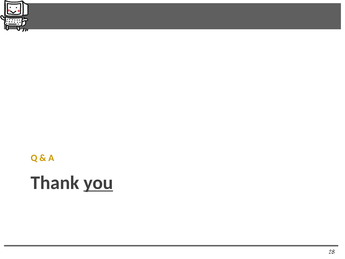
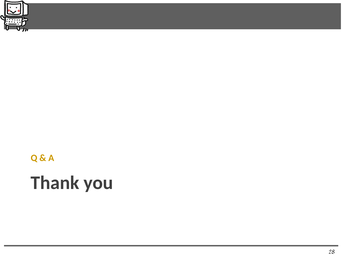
you underline: present -> none (98, 183)
